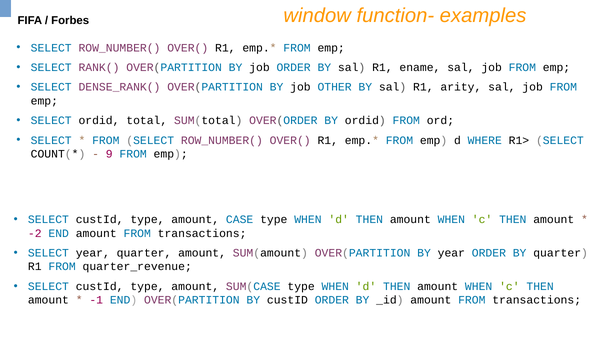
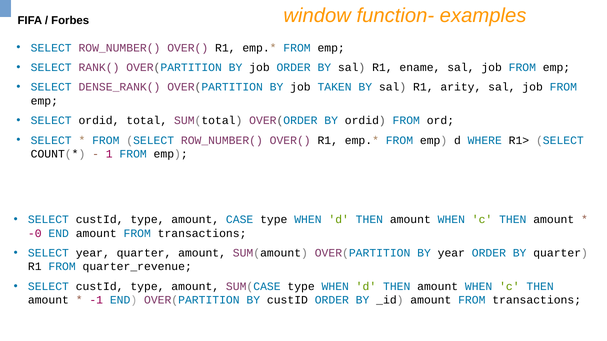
OTHER: OTHER -> TAKEN (335, 87)
9: 9 -> 1 (109, 154)
-2: -2 -> -0 (35, 234)
